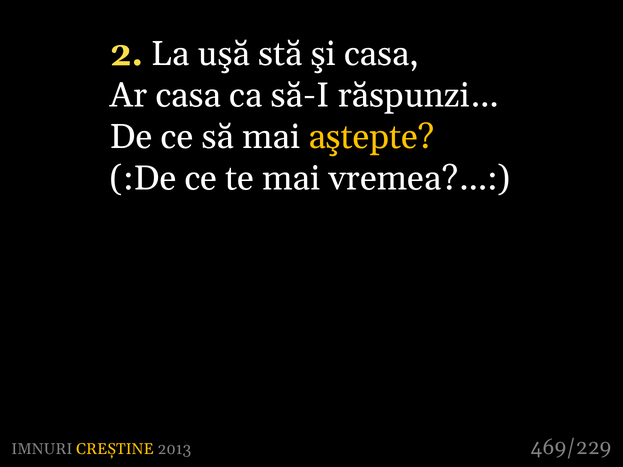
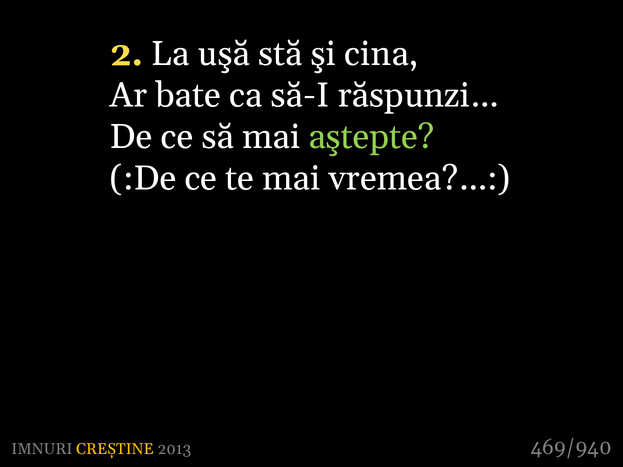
şi casa: casa -> cina (381, 54)
Ar casa: casa -> bate (188, 95)
aştepte colour: yellow -> light green (372, 137)
469/229: 469/229 -> 469/940 (571, 448)
